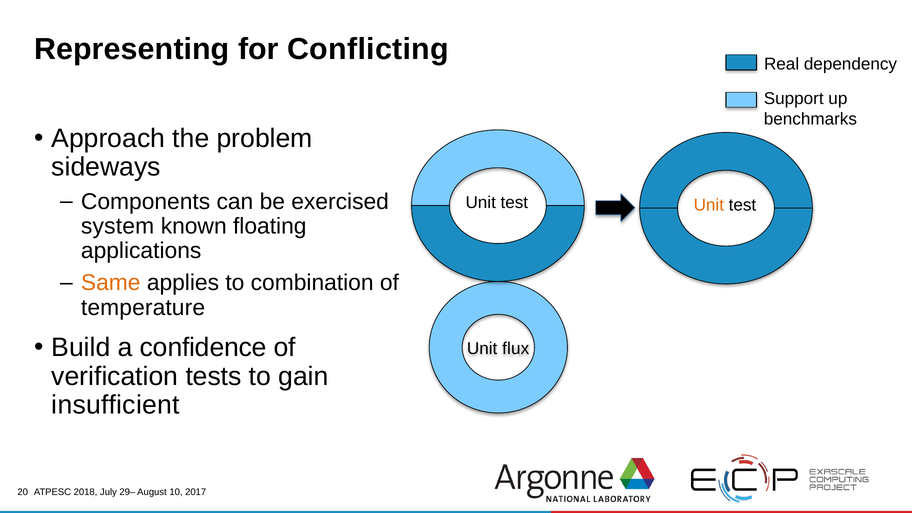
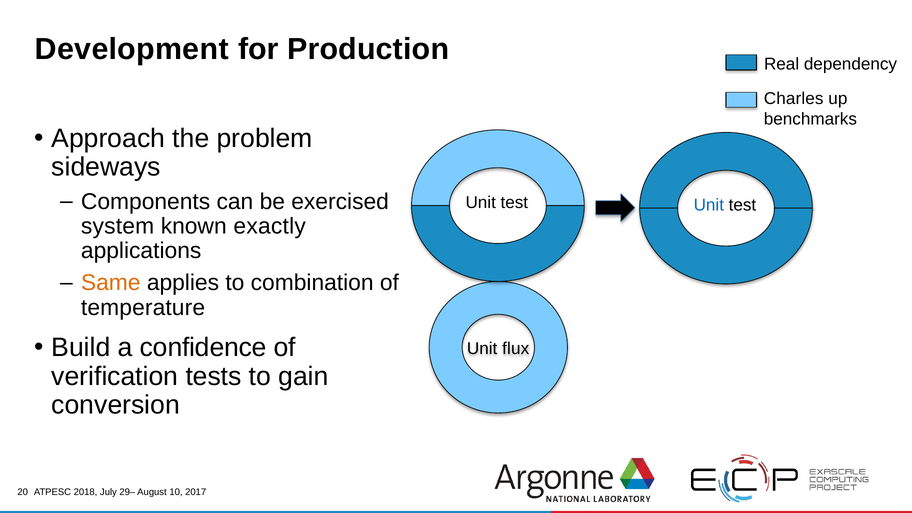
Representing: Representing -> Development (132, 49)
Conflicting: Conflicting -> Production (368, 49)
Support: Support -> Charles (794, 99)
Unit colour: orange -> blue (709, 205)
floating: floating -> exactly (270, 226)
insufficient: insufficient -> conversion (116, 405)
